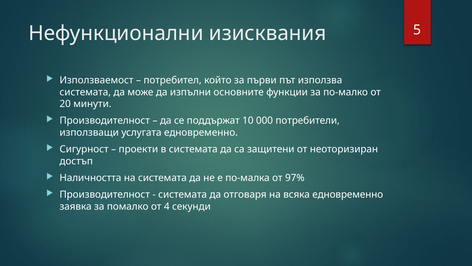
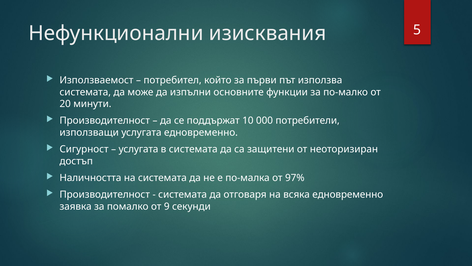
проекти: проекти -> услугата (138, 149)
4: 4 -> 9 (167, 206)
